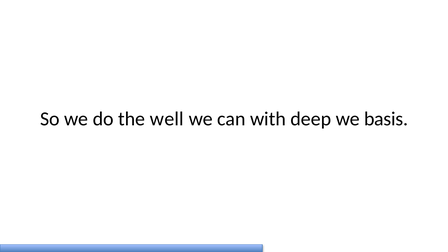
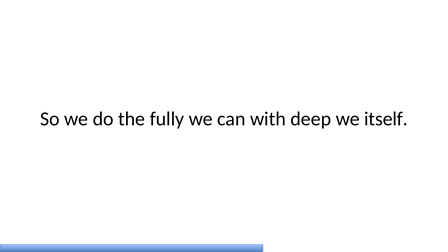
well: well -> fully (167, 119)
basis: basis -> itself (386, 119)
